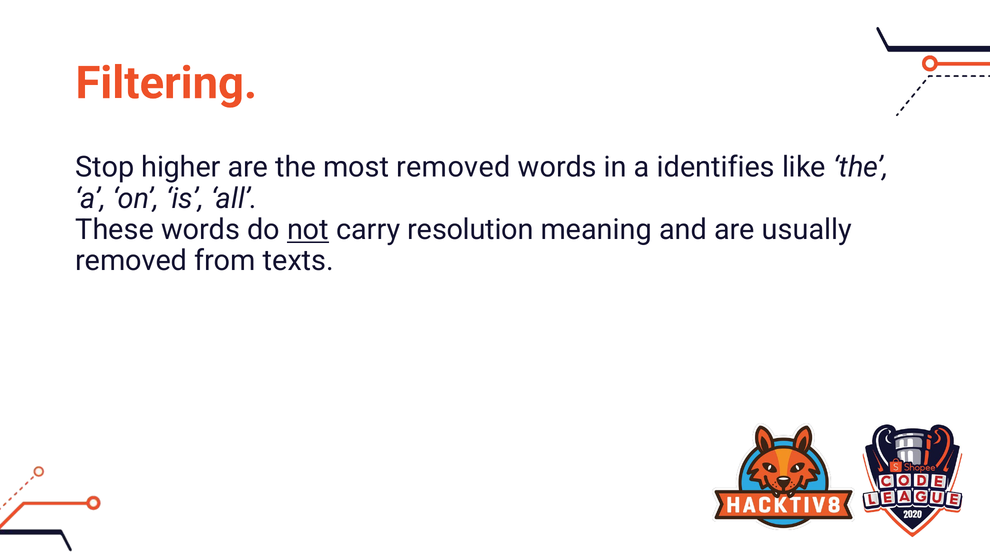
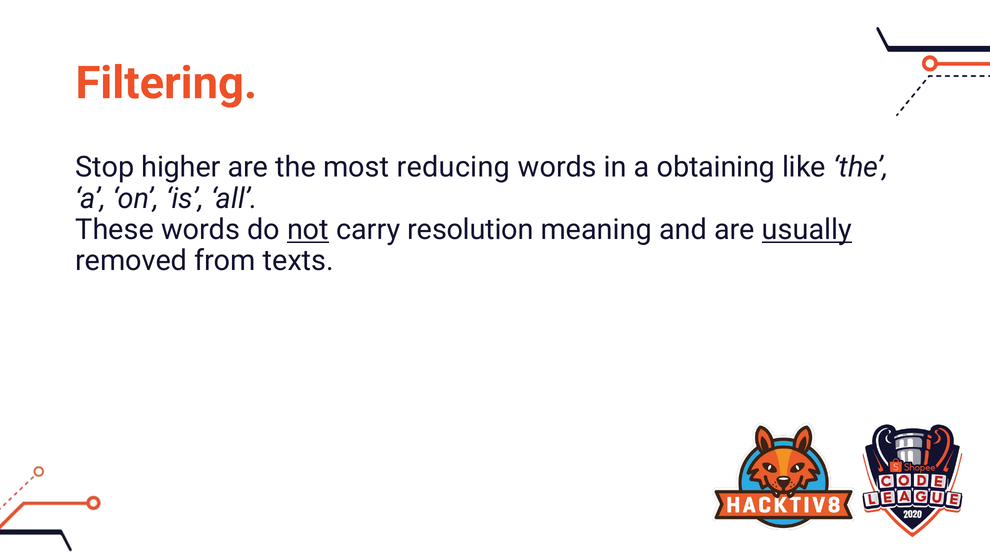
most removed: removed -> reducing (453, 167)
identifies: identifies -> obtaining (716, 167)
usually underline: none -> present (807, 230)
